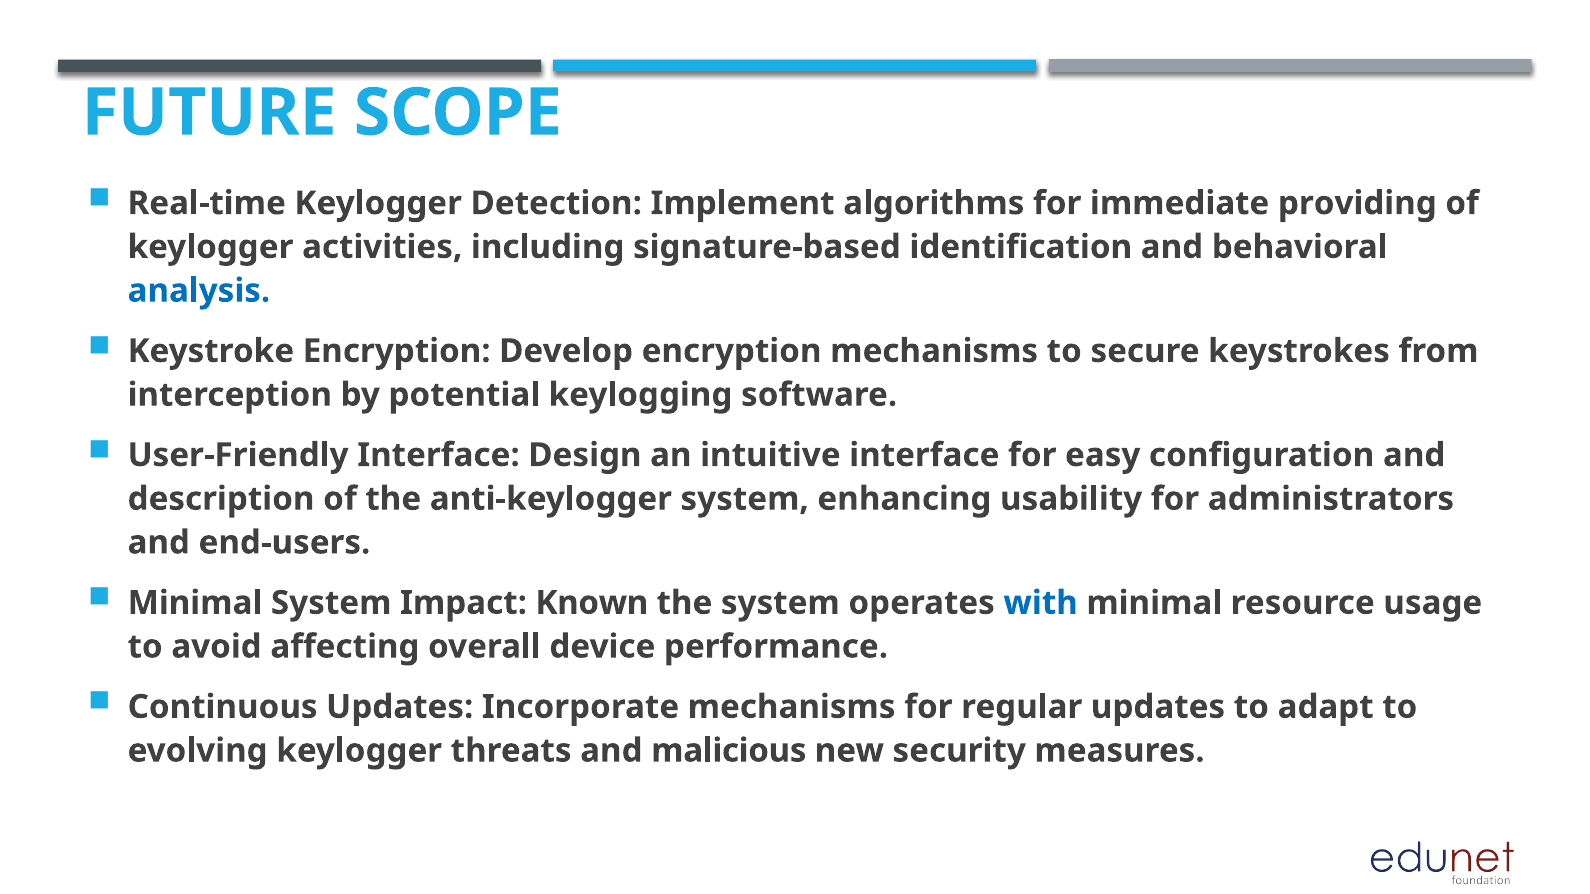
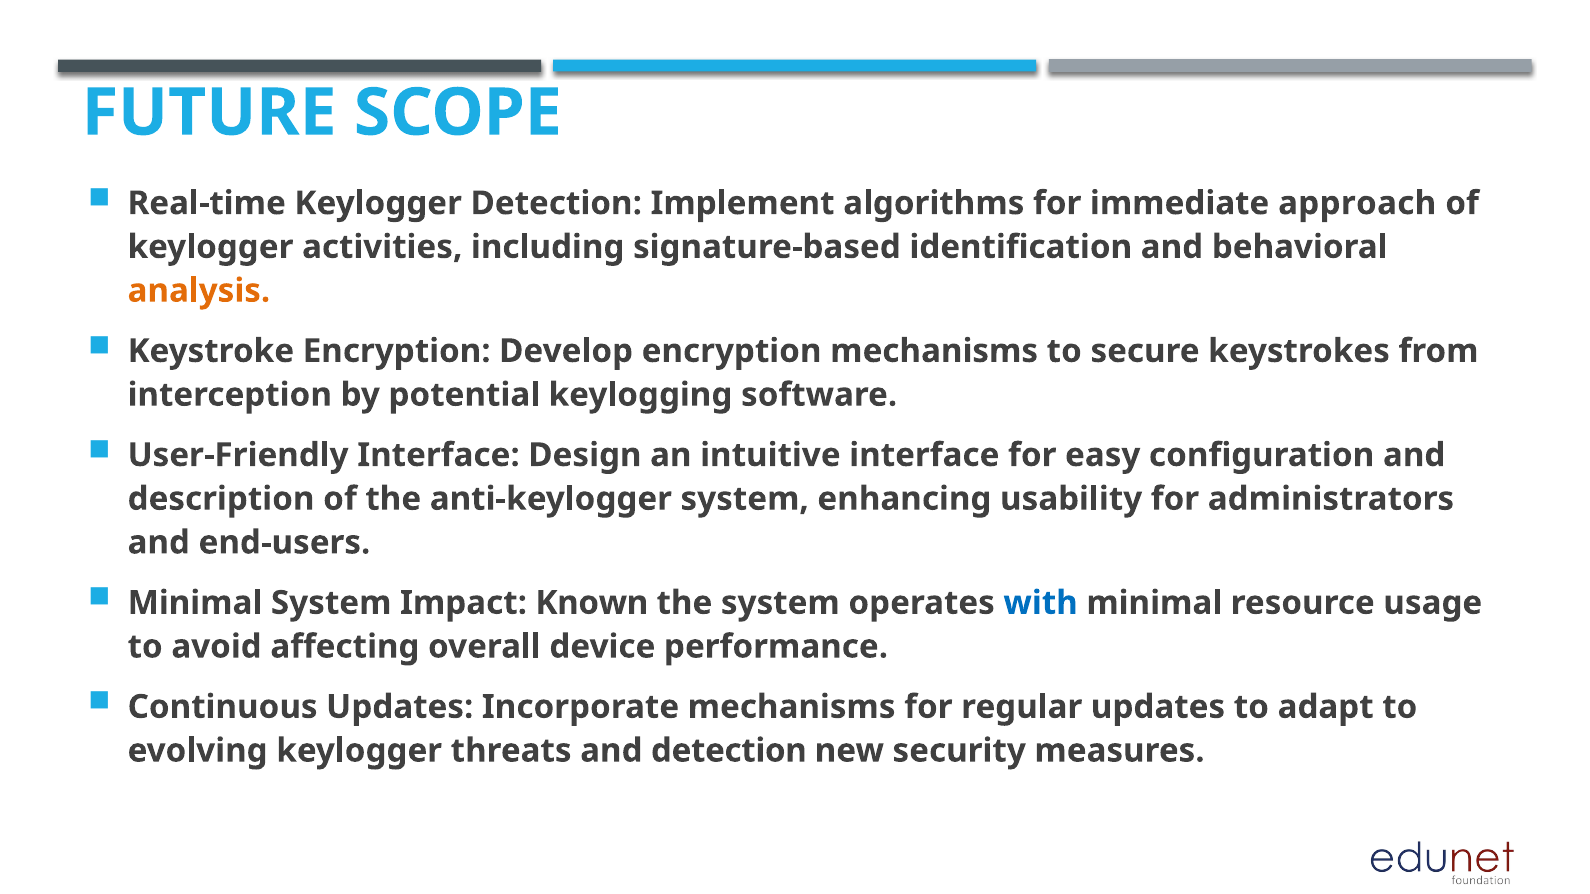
providing: providing -> approach (1357, 203)
analysis colour: blue -> orange (199, 291)
and malicious: malicious -> detection (729, 751)
